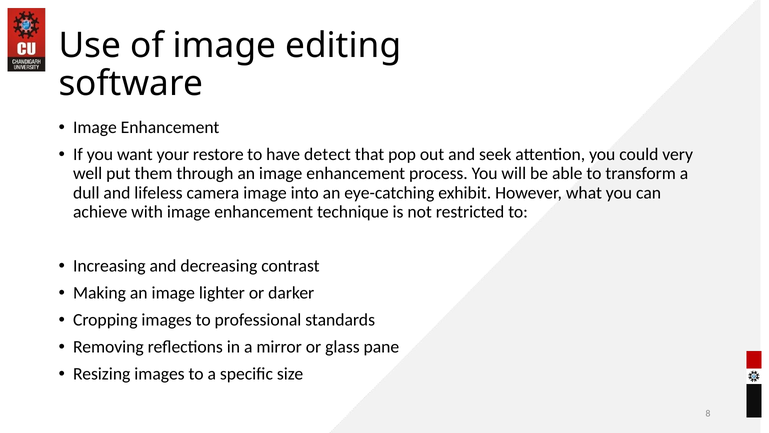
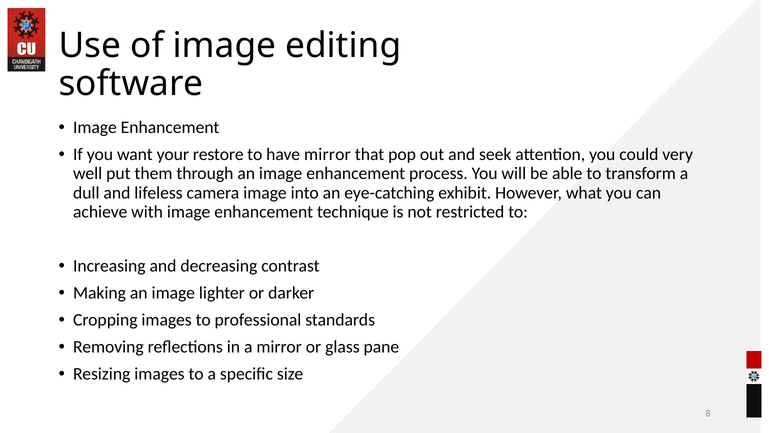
have detect: detect -> mirror (327, 154)
